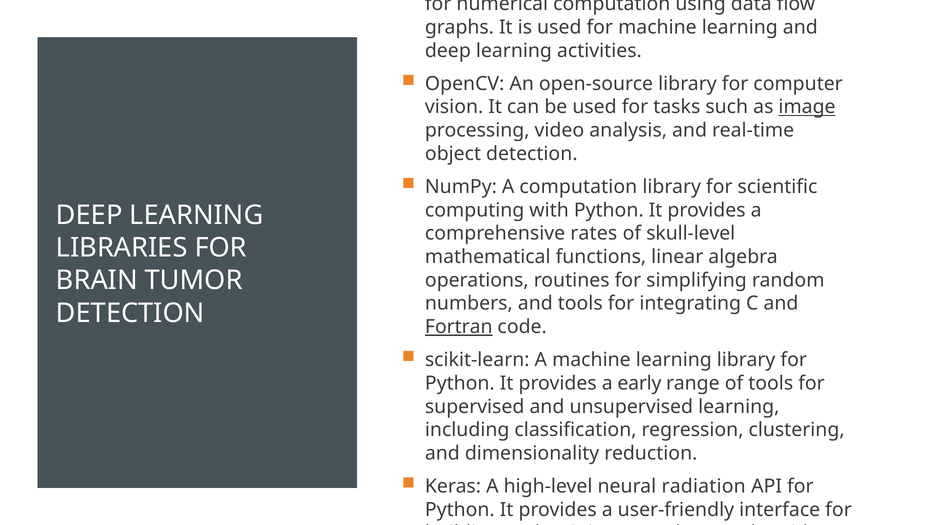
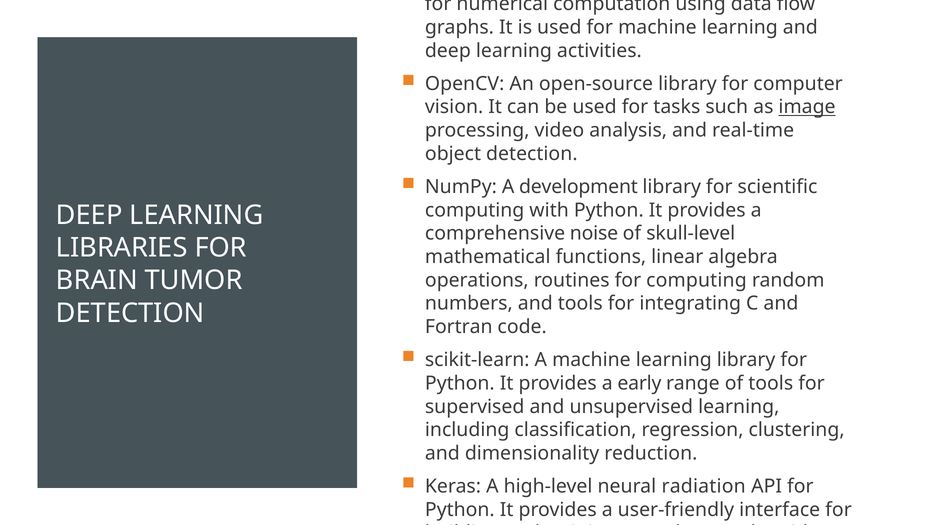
A computation: computation -> development (578, 187)
rates: rates -> noise (594, 233)
for simplifying: simplifying -> computing (696, 280)
Fortran underline: present -> none (459, 327)
